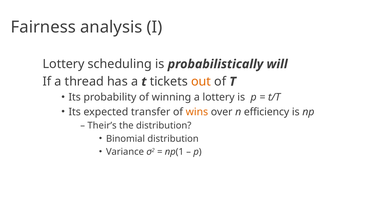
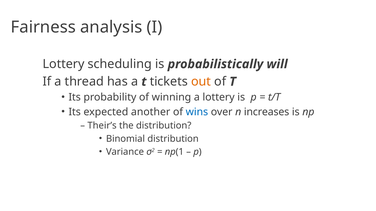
transfer: transfer -> another (151, 112)
wins colour: orange -> blue (197, 112)
efficiency: efficiency -> increases (267, 112)
